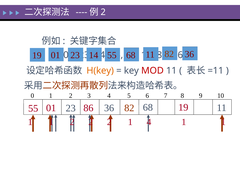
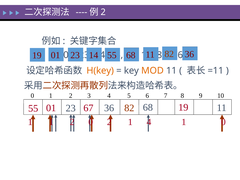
MOD colour: red -> orange (152, 71)
86: 86 -> 67 (88, 108)
1 2 2: 2 -> 0 (91, 122)
4 1 1: 1 -> 0 (223, 122)
